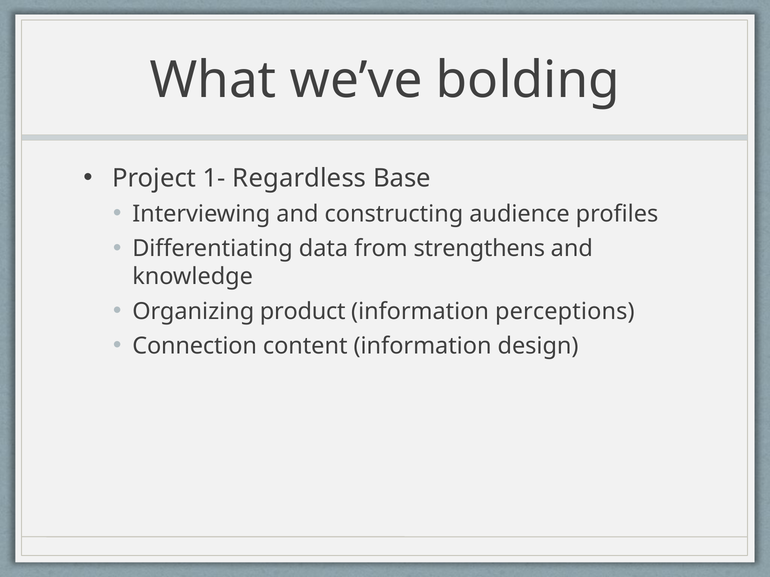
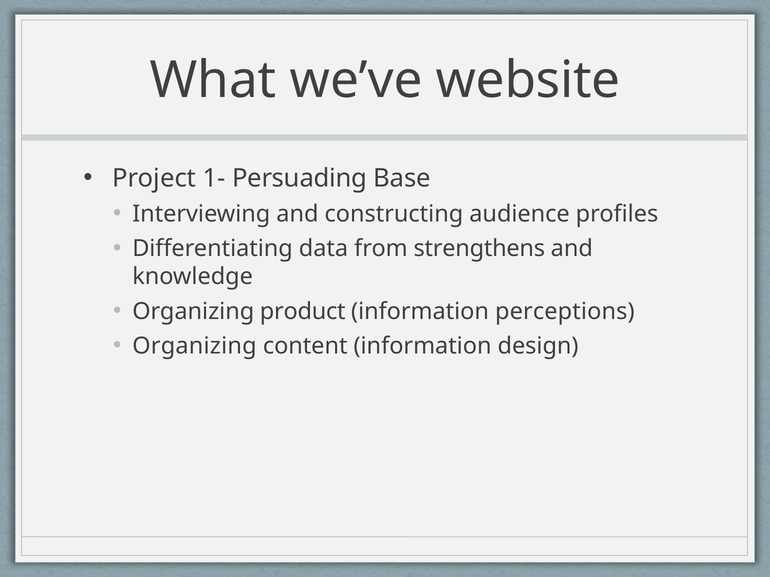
bolding: bolding -> website (528, 81)
Regardless: Regardless -> Persuading (300, 178)
Connection: Connection -> Organizing (194, 346)
